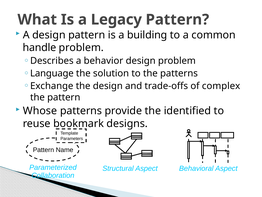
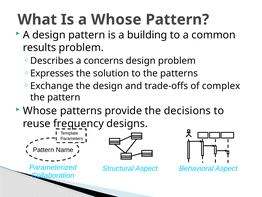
a Legacy: Legacy -> Whose (116, 20)
handle: handle -> results (39, 48)
behavior: behavior -> concerns (104, 61)
Language: Language -> Expresses (52, 73)
identified: identified -> decisions (187, 111)
bookmark: bookmark -> frequency (78, 123)
